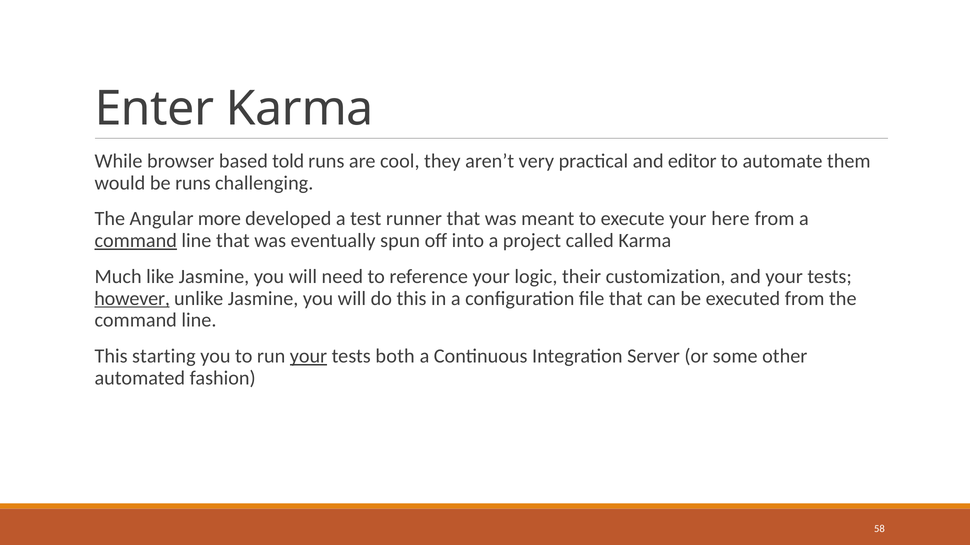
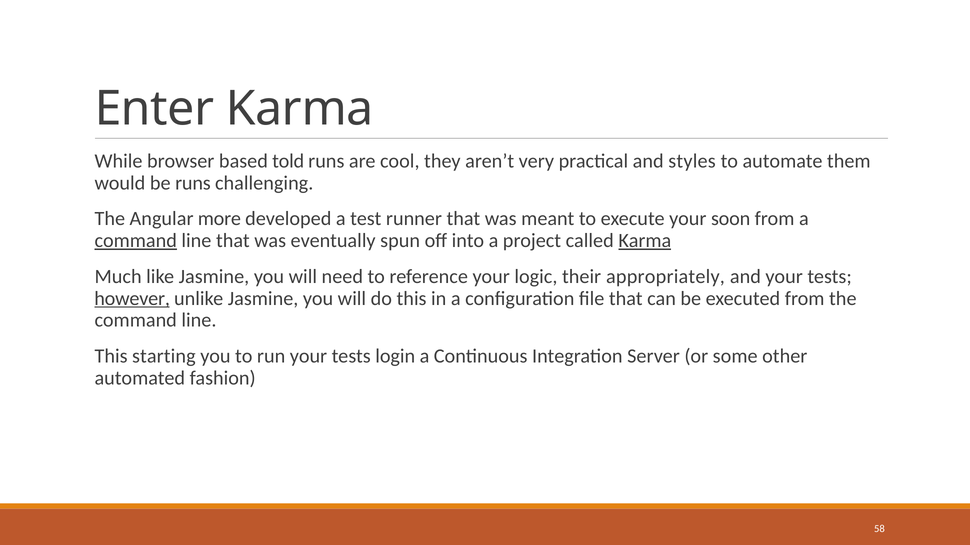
editor: editor -> styles (692, 161)
here: here -> soon (731, 219)
Karma underline: none -> present (645, 241)
customization: customization -> appropriately (665, 277)
your underline: present -> none (309, 357)
both: both -> login (395, 357)
